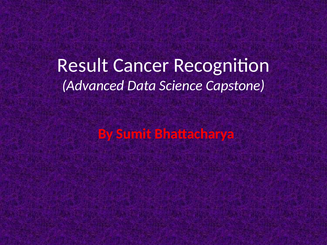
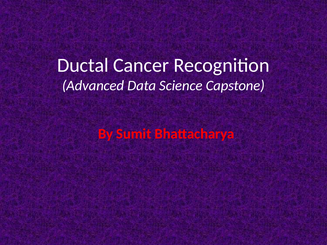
Result: Result -> Ductal (83, 65)
